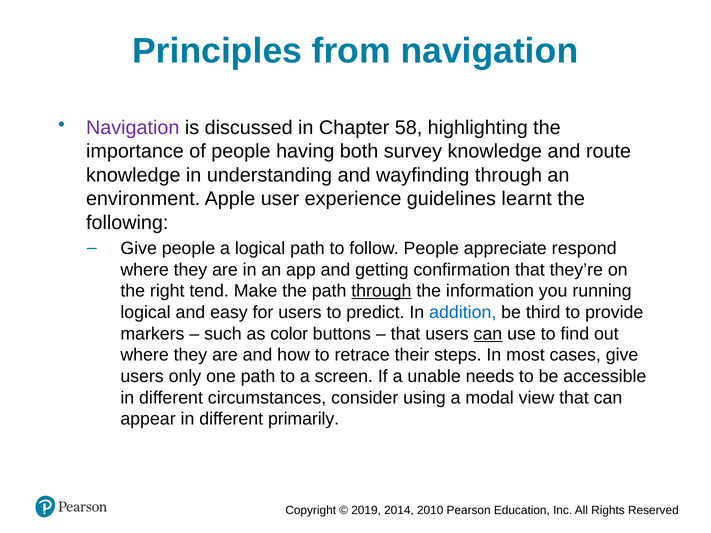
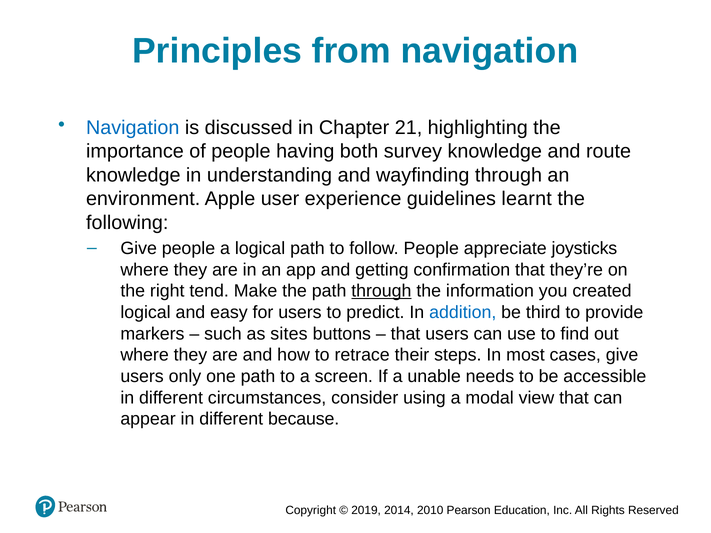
Navigation colour: purple -> blue (133, 128)
58: 58 -> 21 (409, 128)
respond: respond -> joysticks (584, 249)
running: running -> created (602, 291)
color: color -> sites (289, 334)
can underline: present -> none (488, 334)
primarily: primarily -> because (304, 419)
